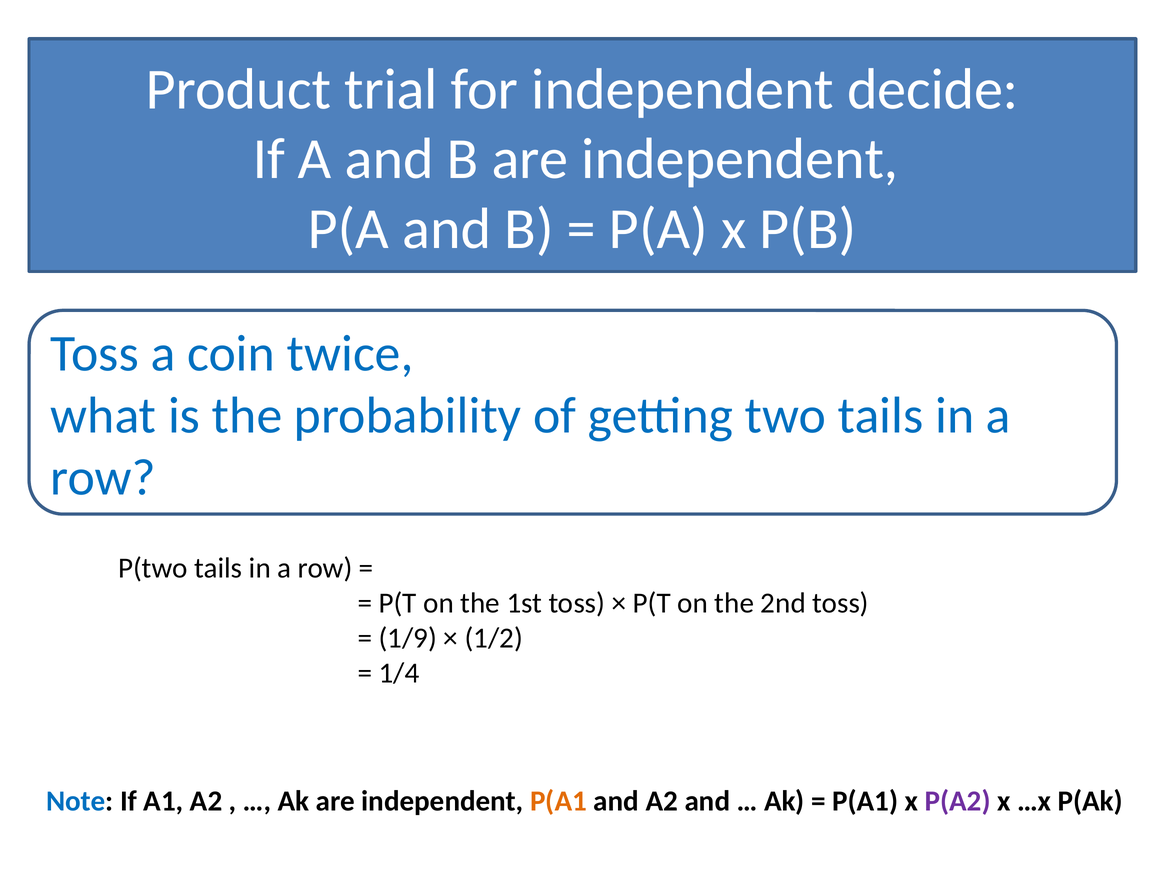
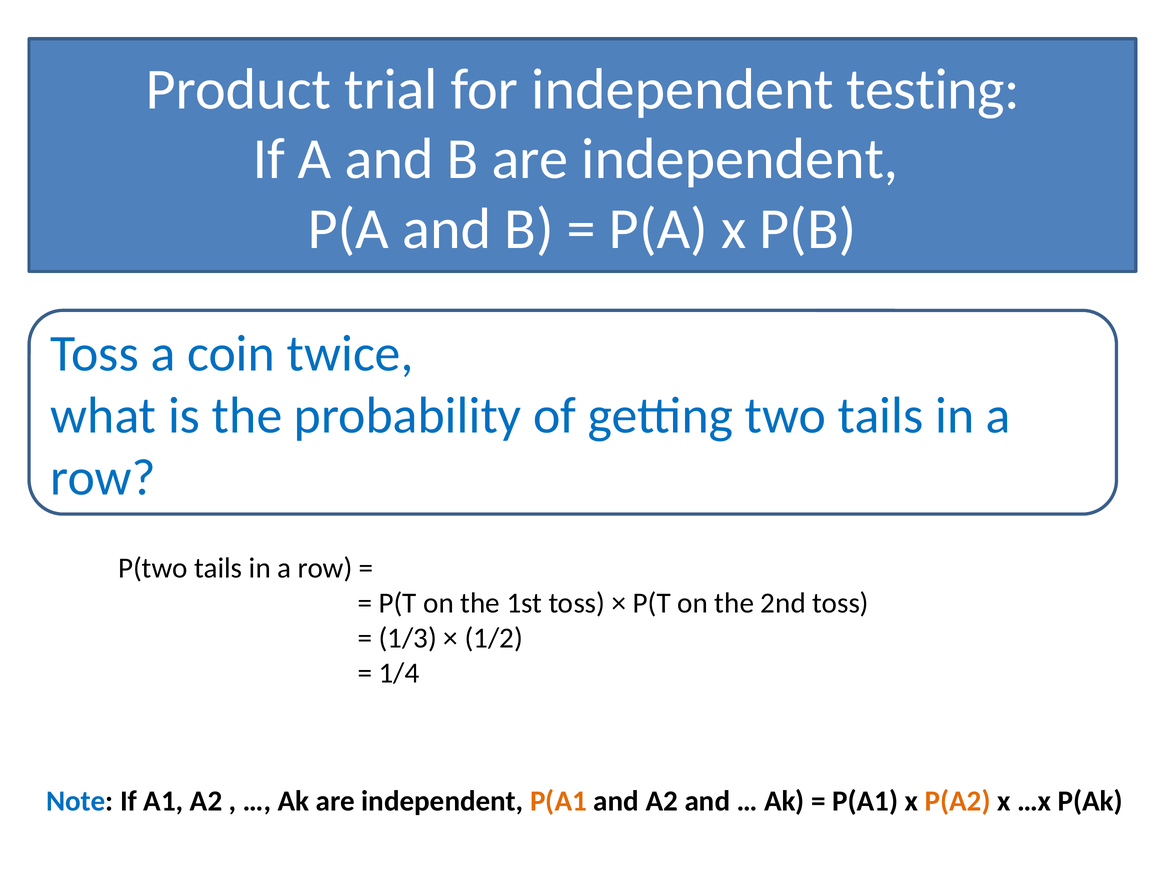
decide: decide -> testing (933, 89)
1/9: 1/9 -> 1/3 (408, 639)
P(A2 colour: purple -> orange (958, 802)
